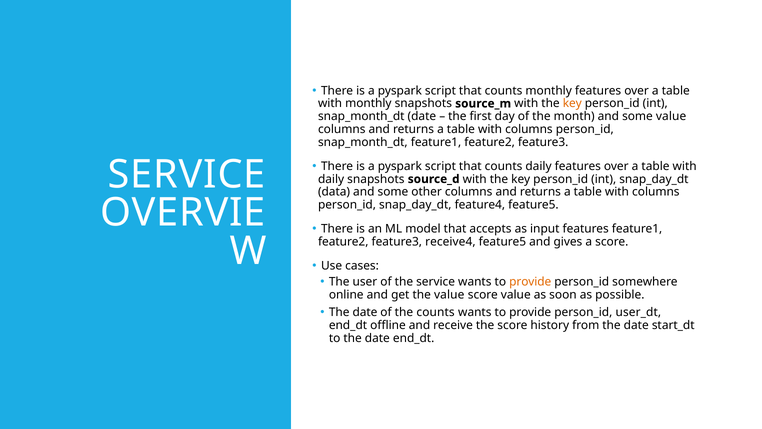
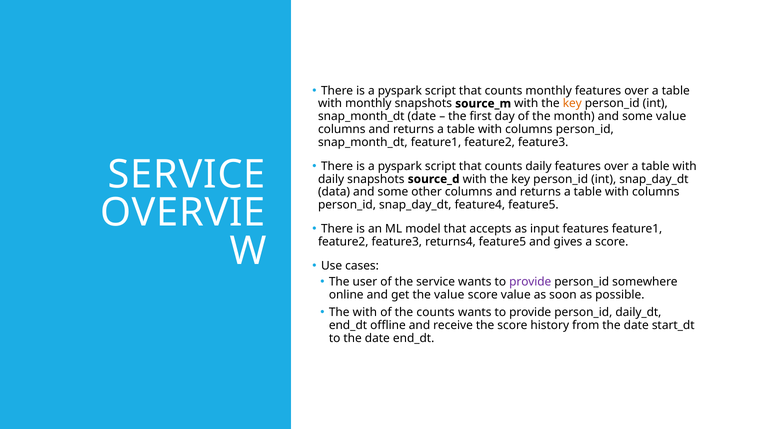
receive4: receive4 -> returns4 (450, 242)
provide colour: orange -> purple (530, 282)
date: date -> with (365, 312)
user_dt: user_dt -> daily_dt (638, 312)
